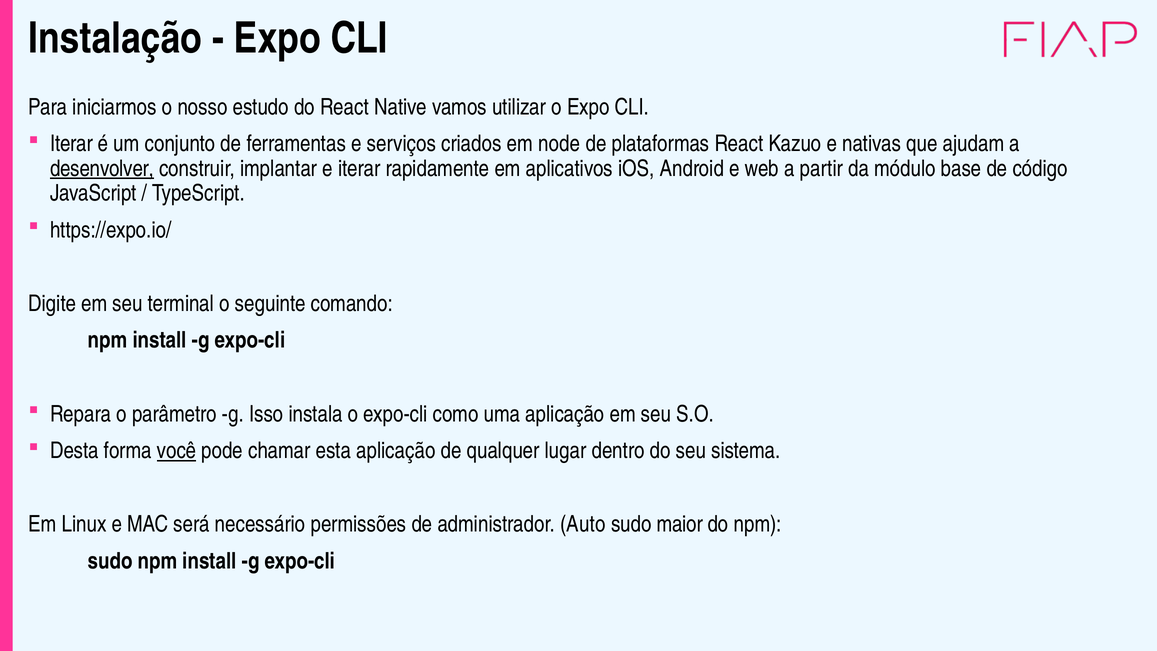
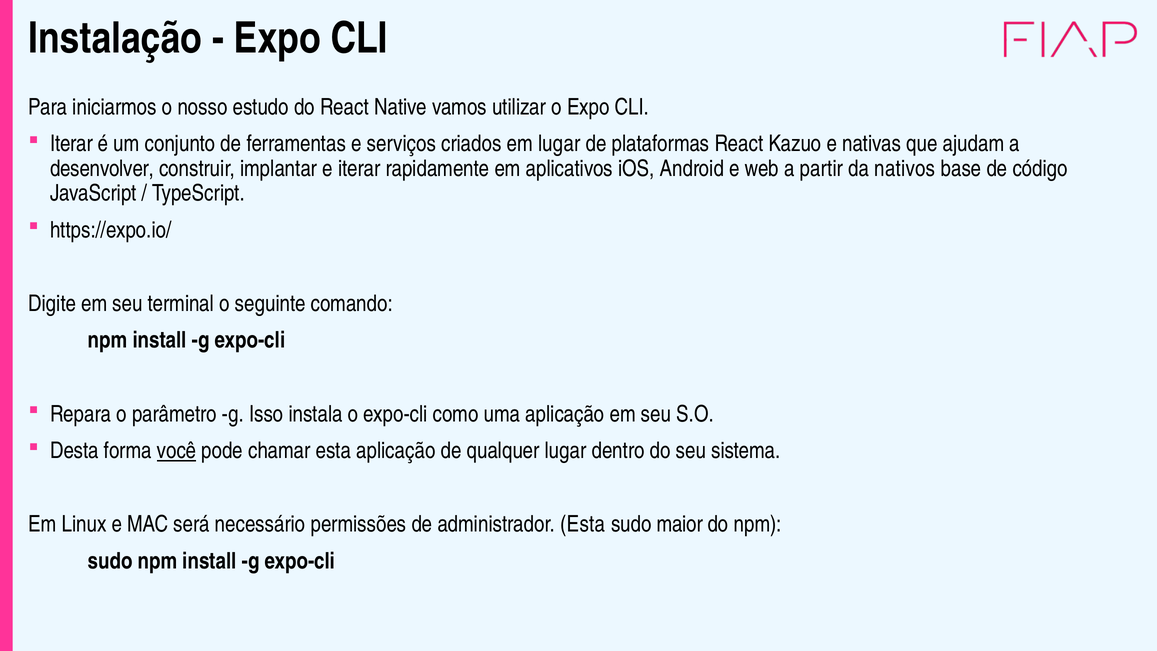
em node: node -> lugar (559, 144)
desenvolver underline: present -> none (102, 168)
módulo: módulo -> nativos (905, 168)
administrador Auto: Auto -> Esta (583, 524)
